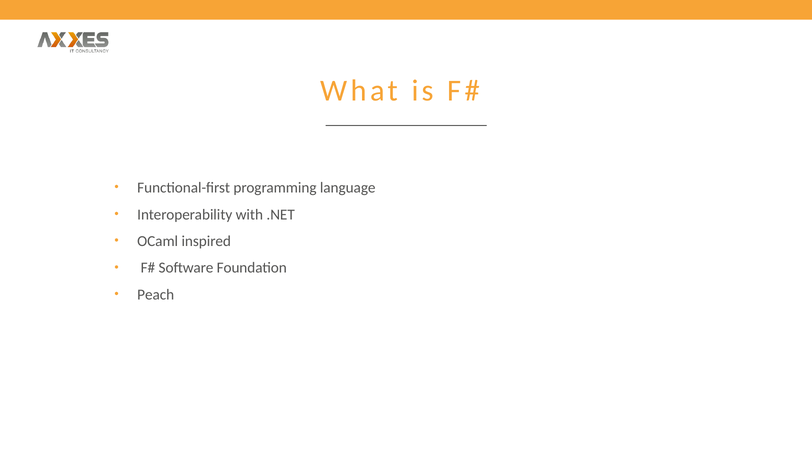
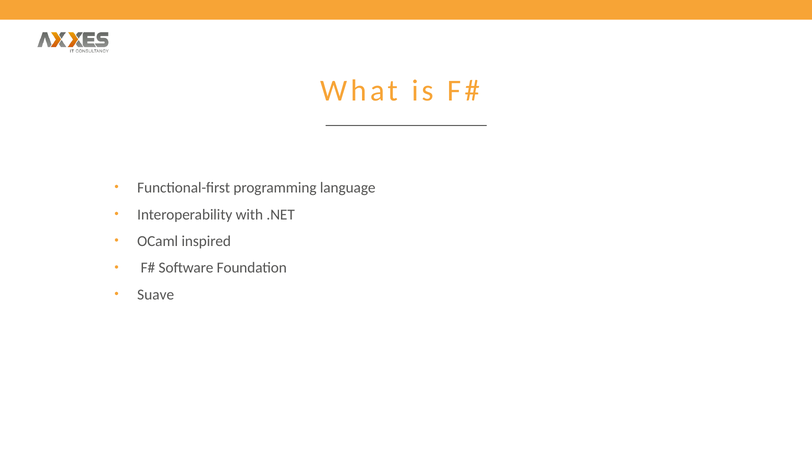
Peach: Peach -> Suave (156, 295)
